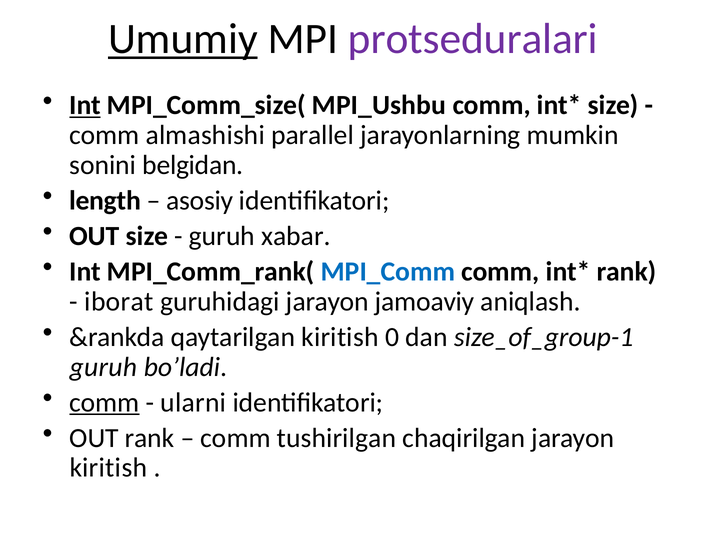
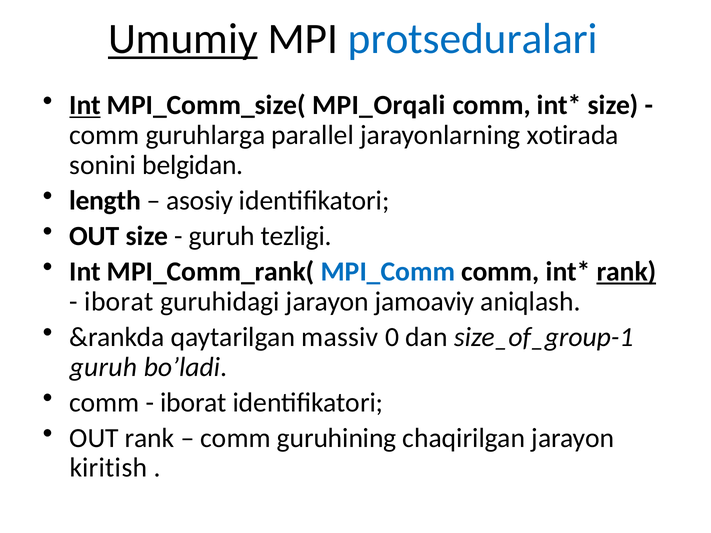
protseduralari colour: purple -> blue (473, 39)
MPI_Ushbu: MPI_Ushbu -> MPI_Orqali (379, 105)
almashishi: almashishi -> guruhlarga (205, 135)
mumkin: mumkin -> xotirada (573, 135)
xabar: xabar -> tezligi (296, 236)
rank underline: none -> present (626, 272)
qaytarilgan kiritish: kiritish -> massiv (340, 337)
comm underline: present -> none (104, 403)
ularni: ularni -> iborat (194, 403)
tushirilgan: tushirilgan -> guruhining (337, 438)
